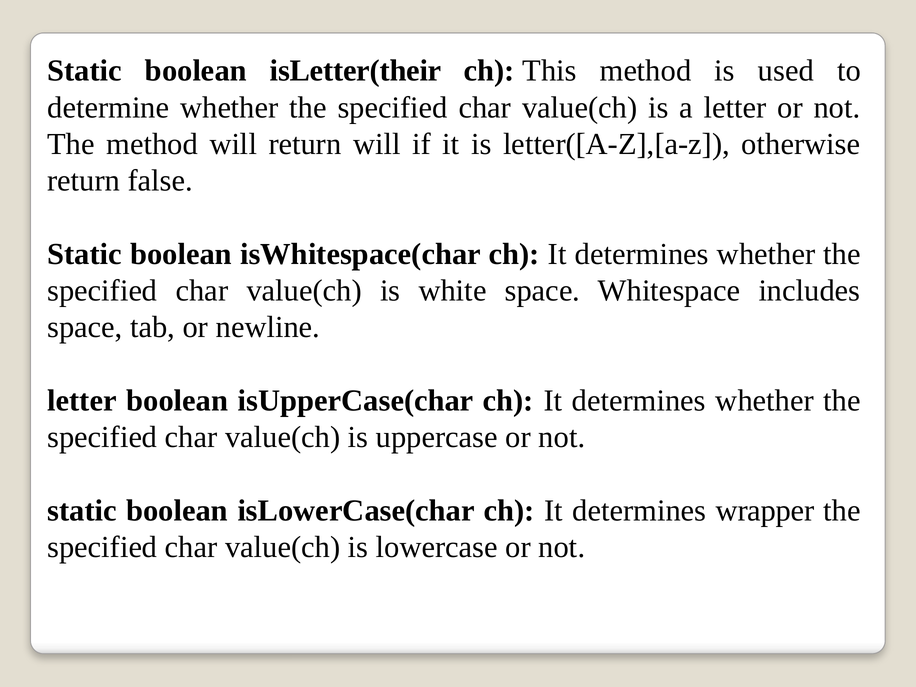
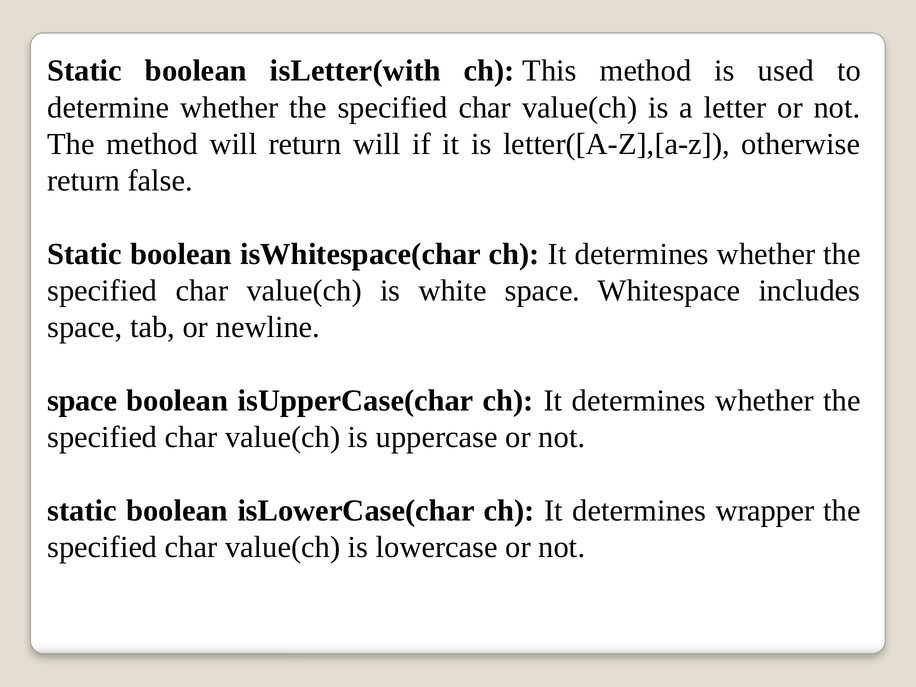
isLetter(their: isLetter(their -> isLetter(with (355, 71)
letter: letter -> space (82, 401)
